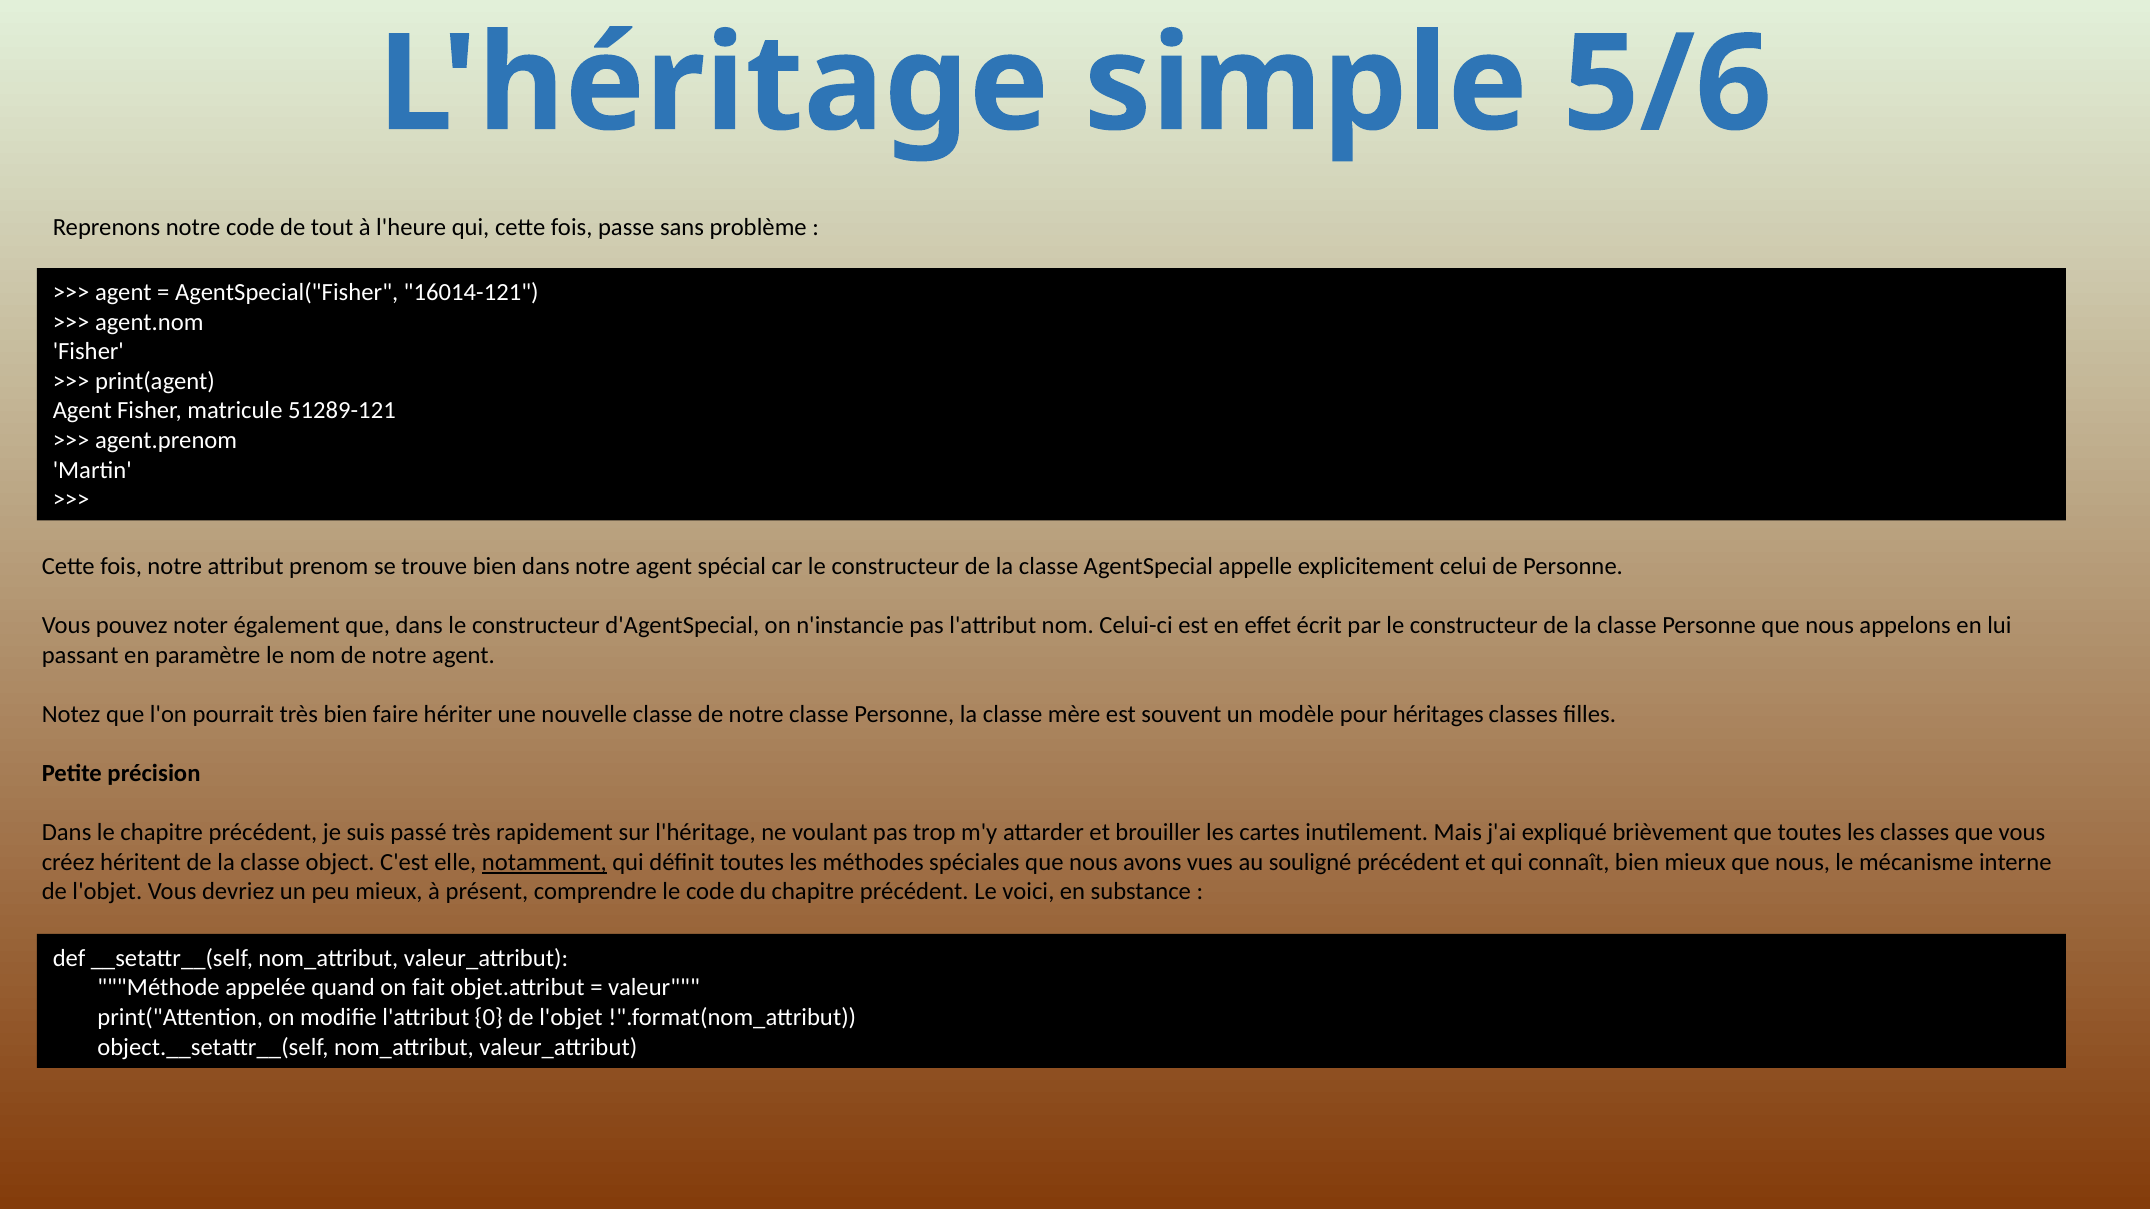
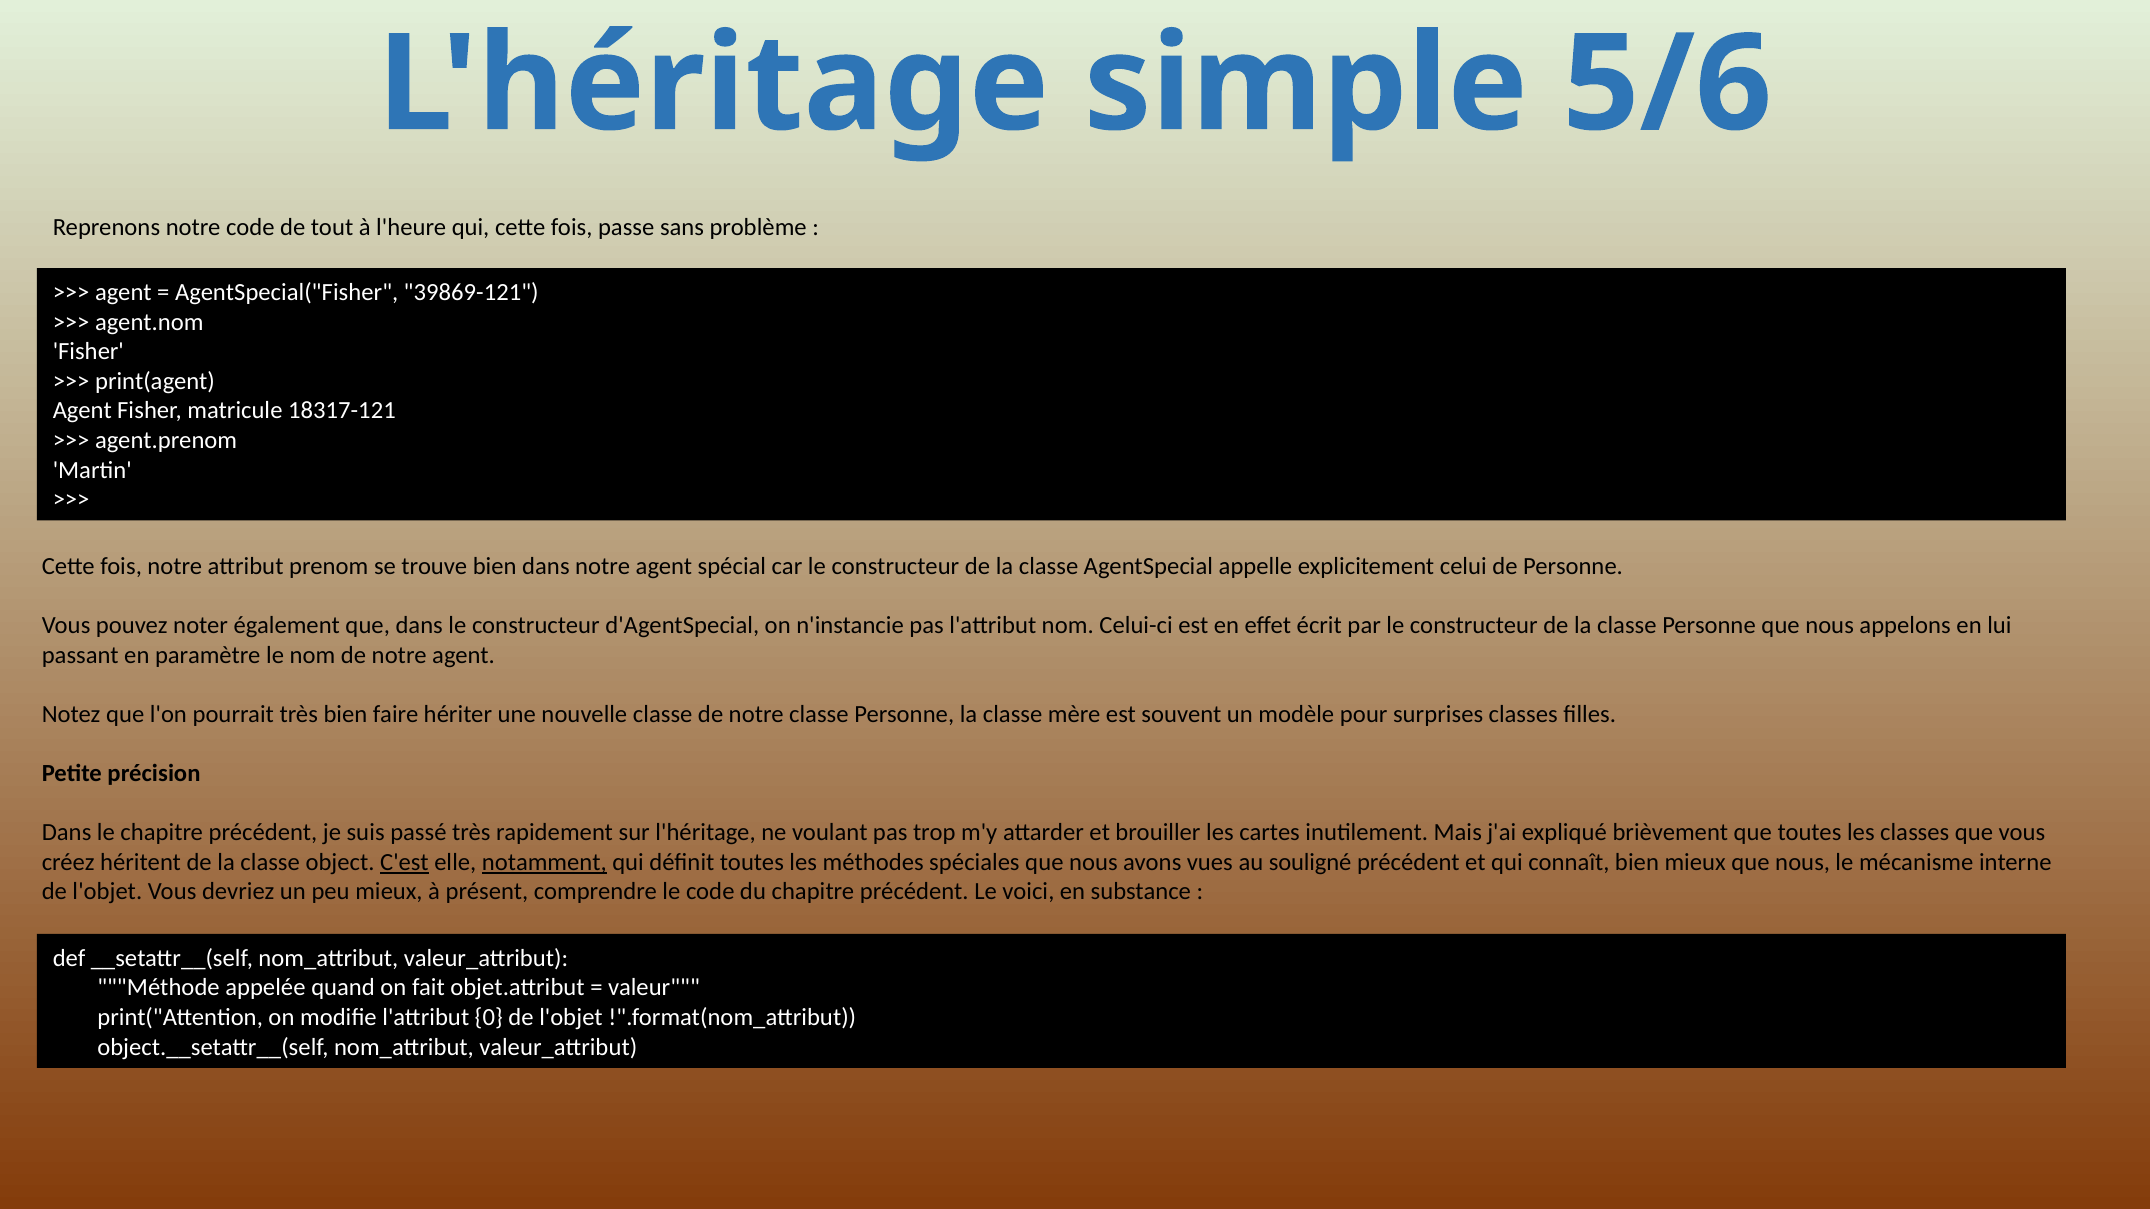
16014-121: 16014-121 -> 39869-121 (471, 293)
51289-121: 51289-121 -> 18317-121 (342, 411)
héritages: héritages -> surprises (1438, 715)
C'est underline: none -> present (404, 862)
